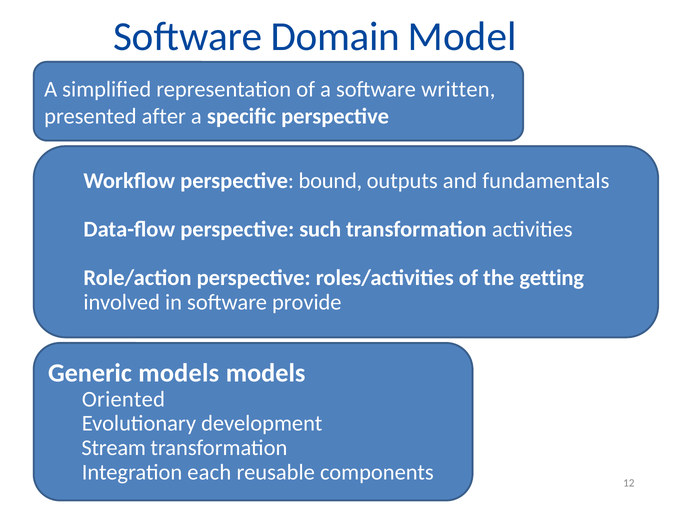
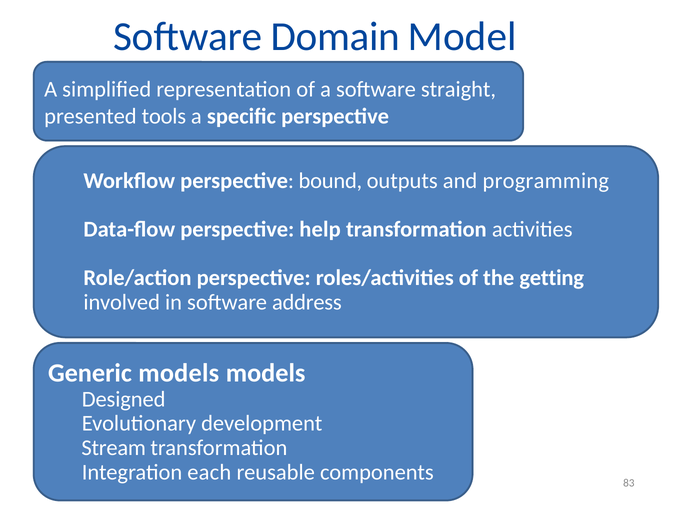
written: written -> straight (458, 89)
after: after -> tools (164, 116)
fundamentals: fundamentals -> programming (546, 181)
such: such -> help (320, 230)
provide: provide -> address (307, 302)
Oriented: Oriented -> Designed (124, 399)
12: 12 -> 83 (629, 483)
